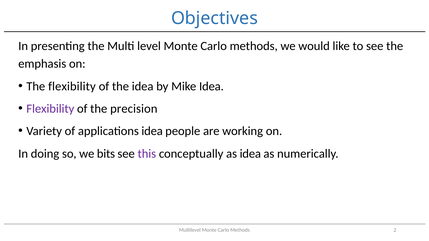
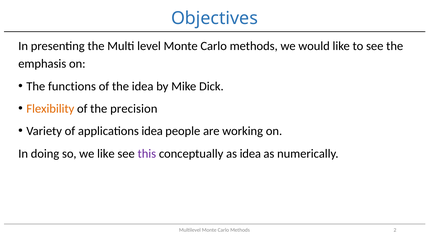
The flexibility: flexibility -> functions (72, 86)
Mike Idea: Idea -> Dick (211, 86)
Flexibility colour: purple -> orange (50, 109)
we bits: bits -> like (106, 154)
